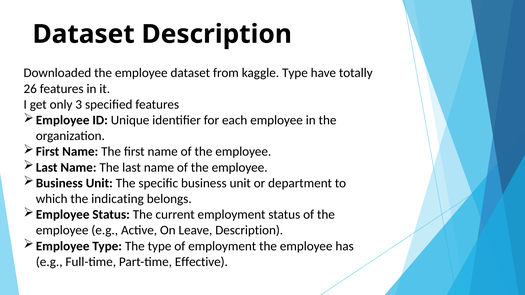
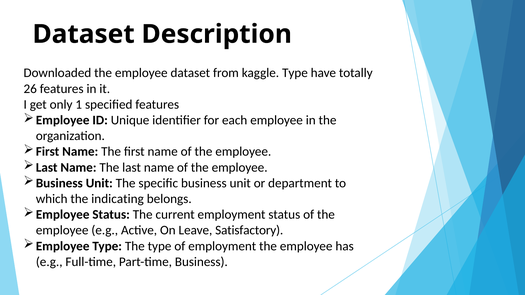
3: 3 -> 1 (79, 105)
Leave Description: Description -> Satisfactory (249, 231)
Part-time Effective: Effective -> Business (201, 262)
